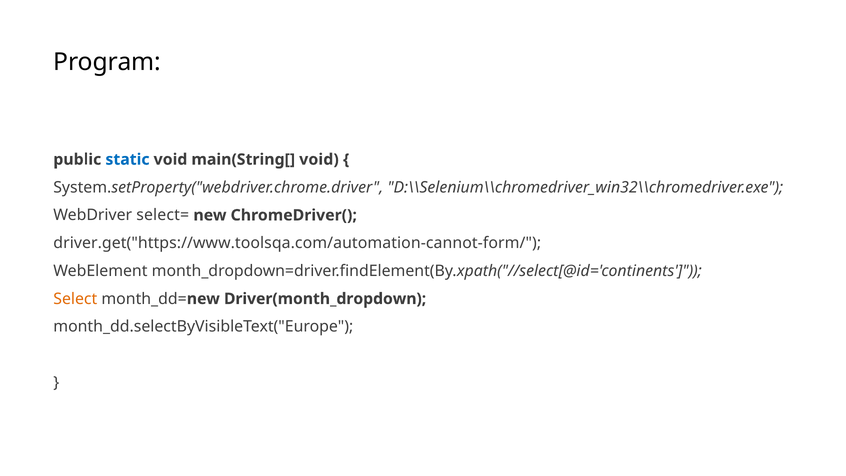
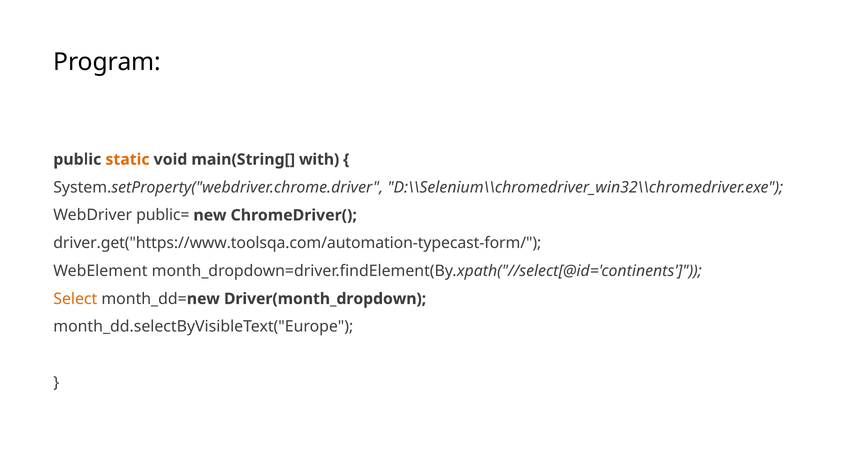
static colour: blue -> orange (127, 159)
main(String[ void: void -> with (319, 159)
select=: select= -> public= (163, 215)
driver.get("https://www.toolsqa.com/automation-cannot-form/: driver.get("https://www.toolsqa.com/automation-cannot-form/ -> driver.get("https://www.toolsqa.com/automation-typecast-form/ (297, 243)
